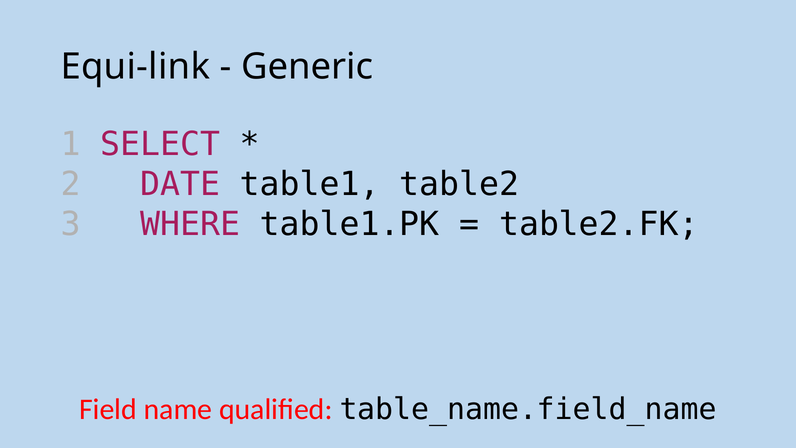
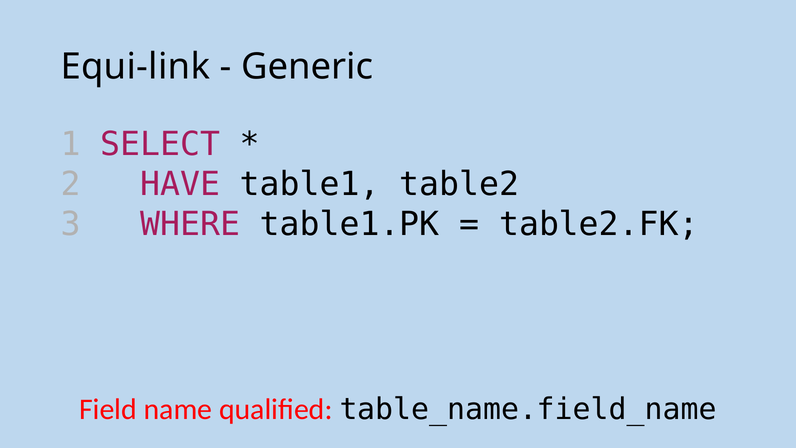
DATE: DATE -> HAVE (180, 184)
